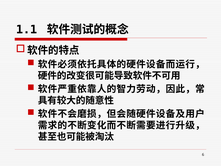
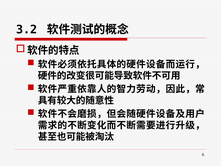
1.1: 1.1 -> 3.2 (27, 29)
